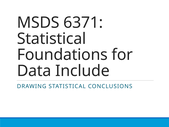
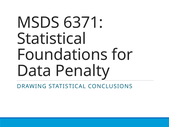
Include: Include -> Penalty (82, 71)
